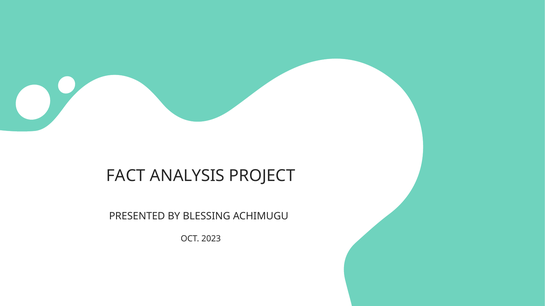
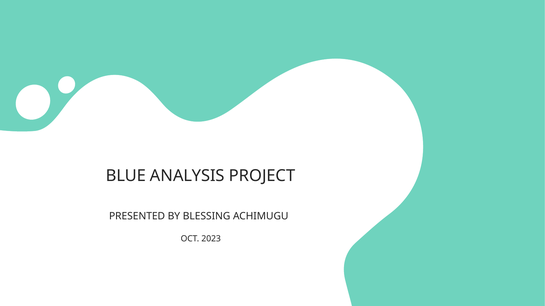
FACT: FACT -> BLUE (126, 176)
